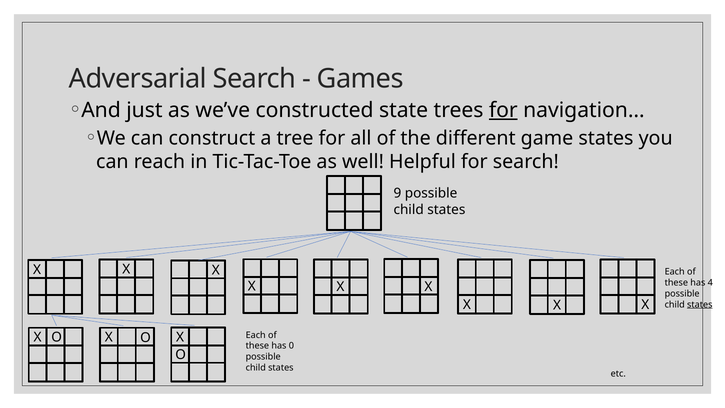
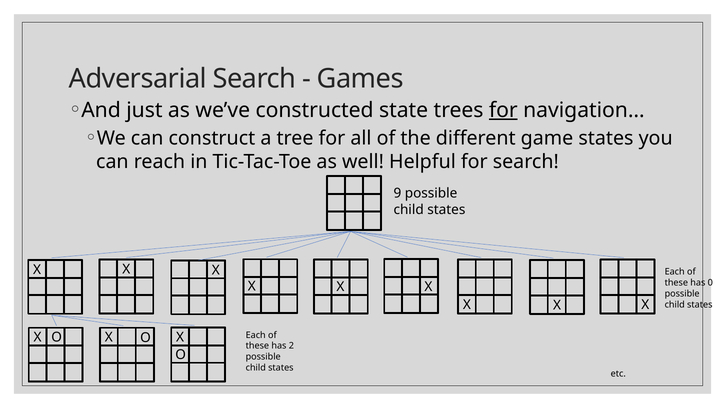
4: 4 -> 0 (710, 283)
states underline: present -> none (700, 304)
0: 0 -> 2 (291, 346)
